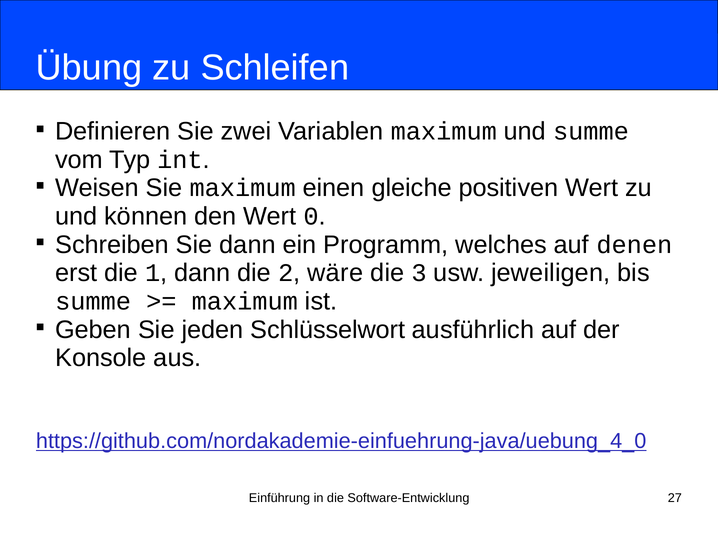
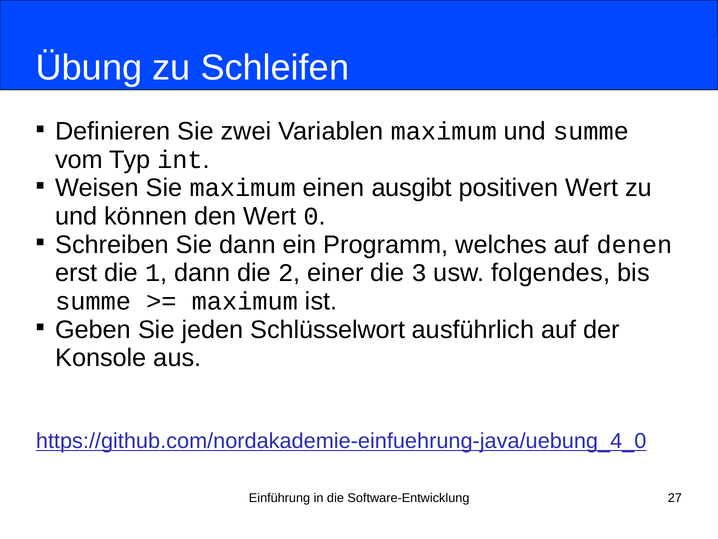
gleiche: gleiche -> ausgibt (412, 188)
wäre: wäre -> einer (335, 273)
jeweiligen: jeweiligen -> folgendes (551, 273)
